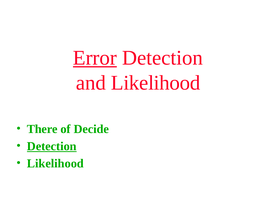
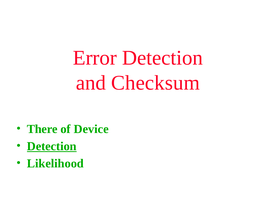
Error underline: present -> none (95, 58)
and Likelihood: Likelihood -> Checksum (155, 83)
Decide: Decide -> Device (91, 129)
